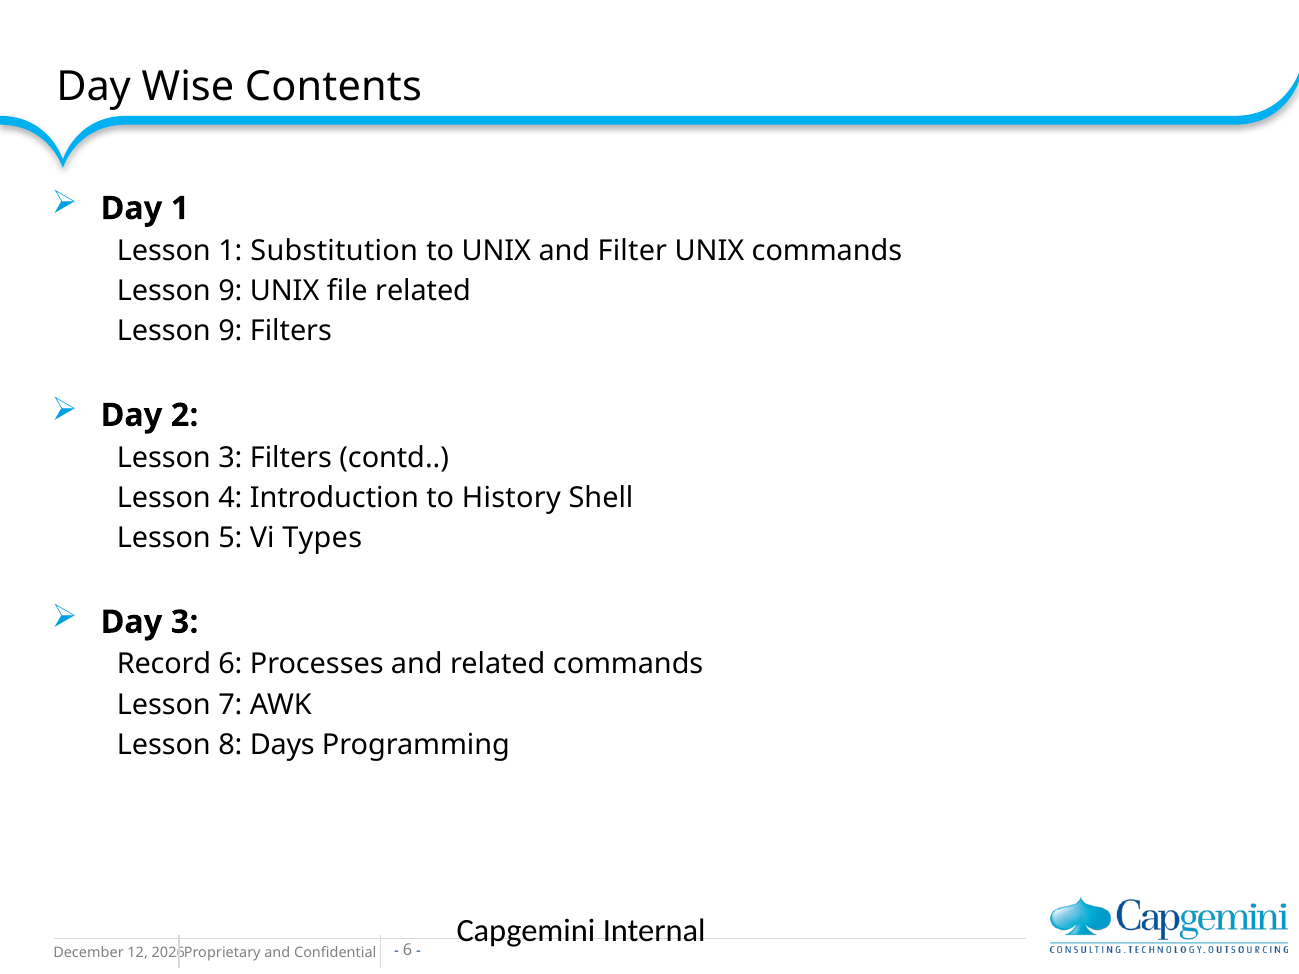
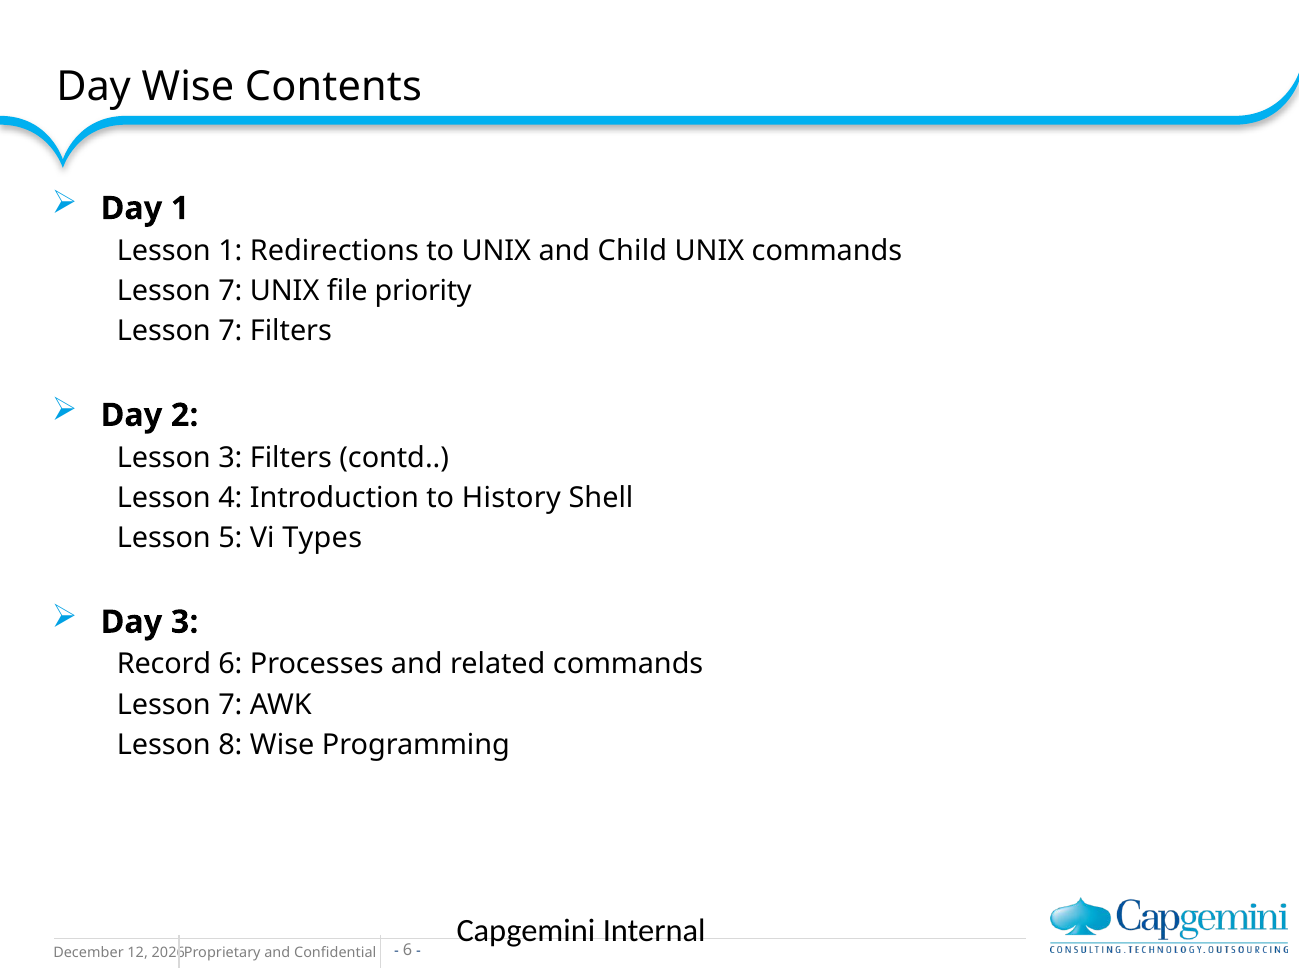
Substitution: Substitution -> Redirections (334, 251)
Filter: Filter -> Child (632, 251)
9: 9 -> 7 (230, 291)
file related: related -> priority (423, 291)
9: 9 -> 7 (230, 331)
8 Days: Days -> Wise (282, 745)
